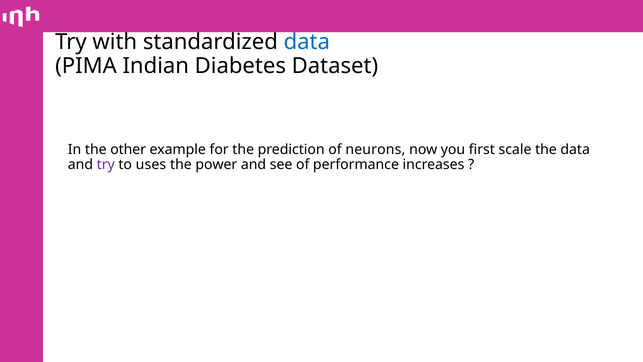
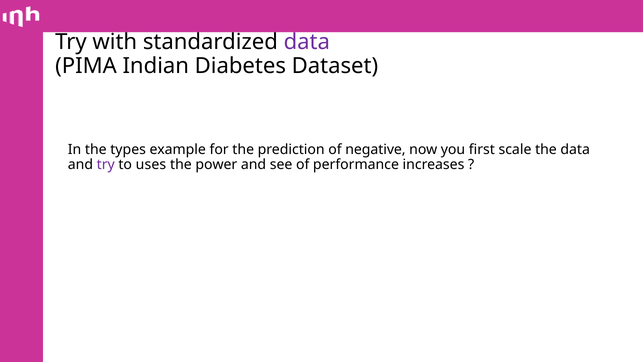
data colour: blue -> purple (307, 42)
other: other -> types (128, 149)
neurons: neurons -> negative (375, 149)
